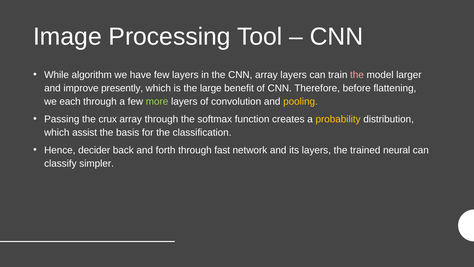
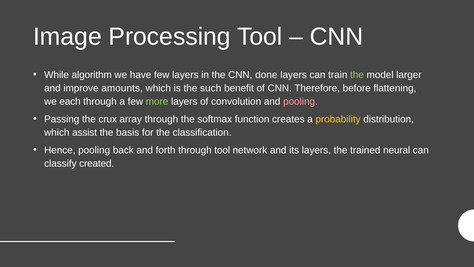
CNN array: array -> done (266, 75)
the colour: pink -> light green (357, 75)
presently: presently -> amounts (122, 88)
large: large -> such (211, 88)
pooling colour: yellow -> pink (300, 101)
Hence decider: decider -> pooling (94, 150)
through fast: fast -> tool (222, 150)
simpler: simpler -> created (97, 163)
